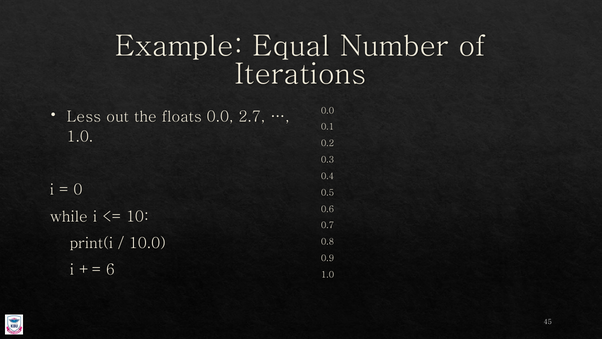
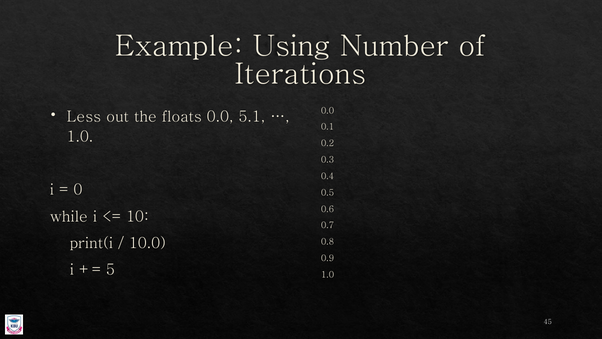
Equal: Equal -> Using (292, 46)
2.7: 2.7 -> 5.1 (252, 117)
6: 6 -> 5 (110, 270)
